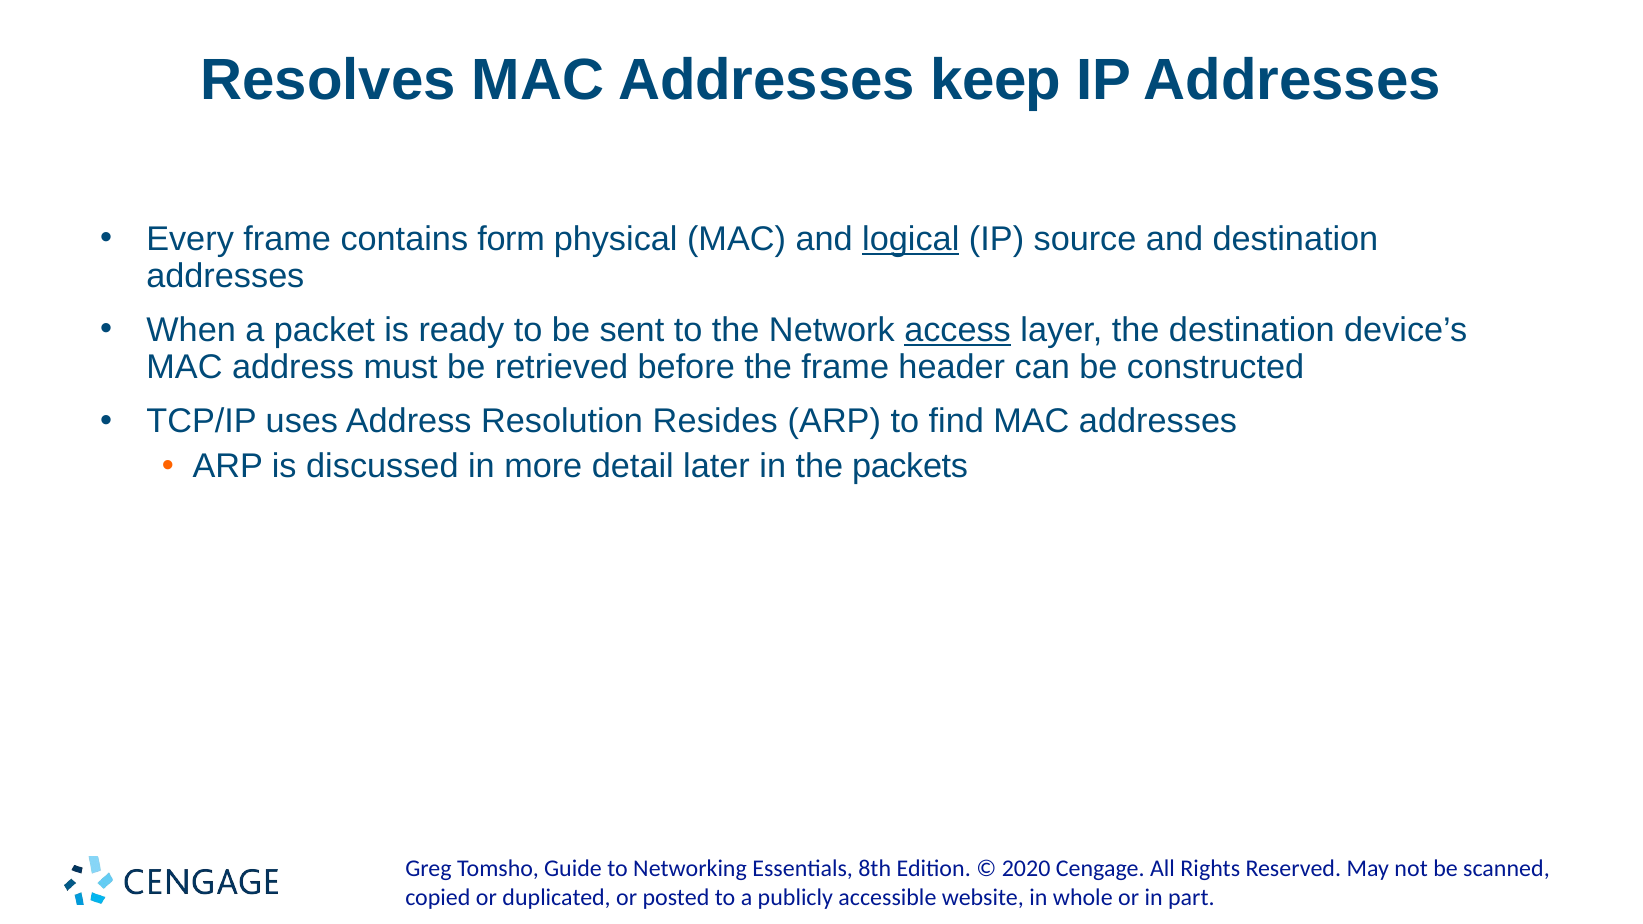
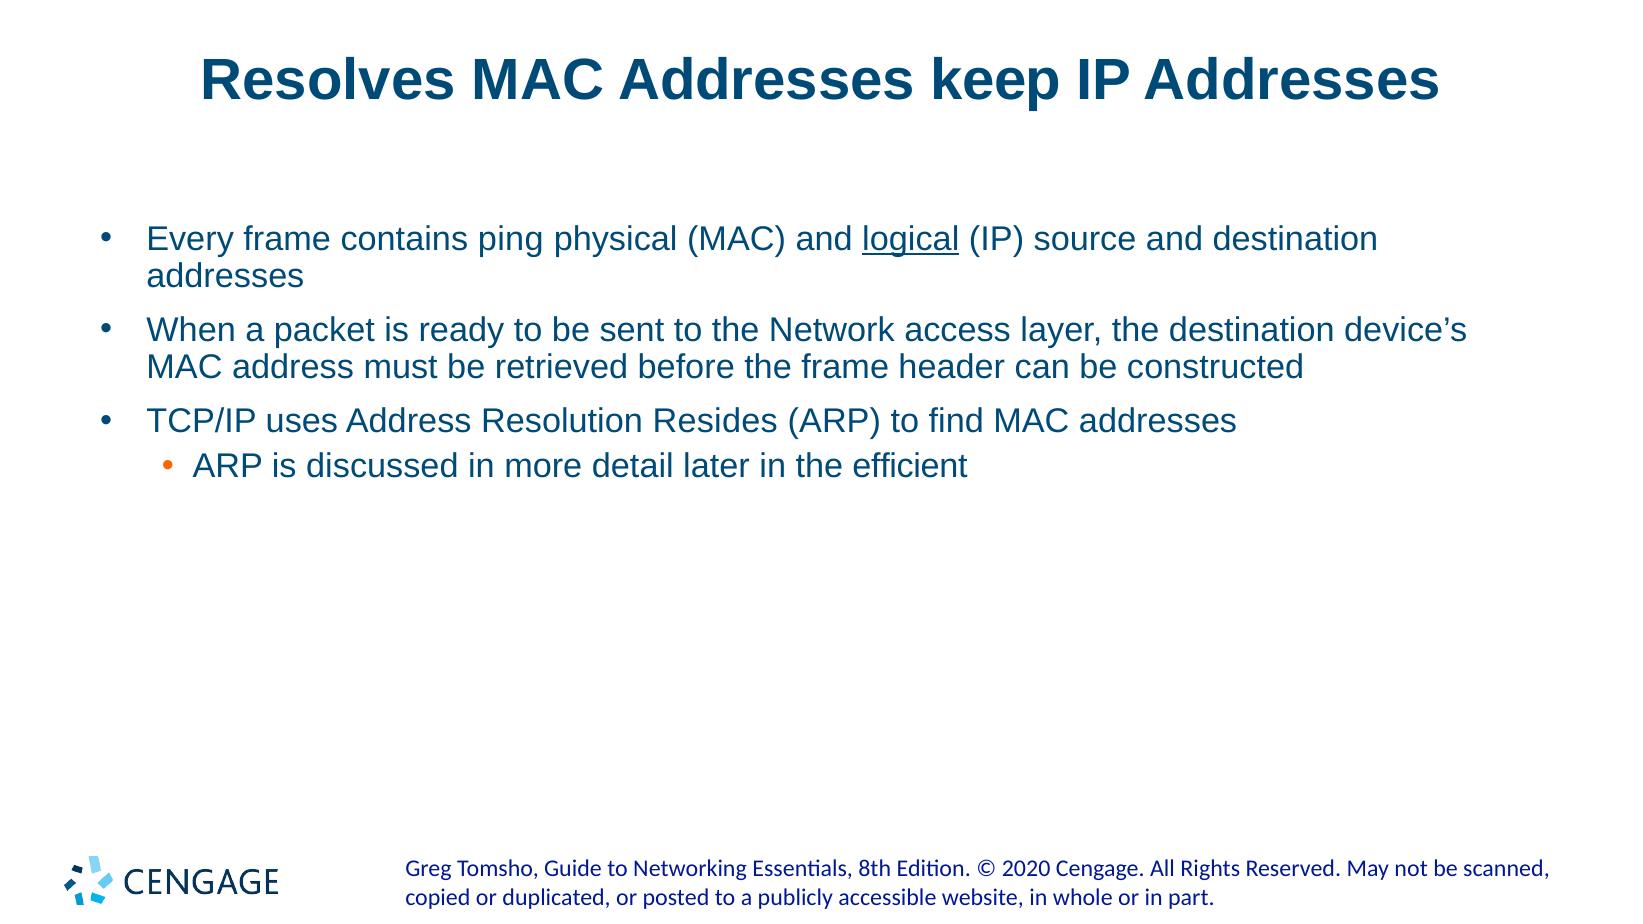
form: form -> ping (511, 239)
access underline: present -> none (958, 330)
packets: packets -> efficient (910, 467)
